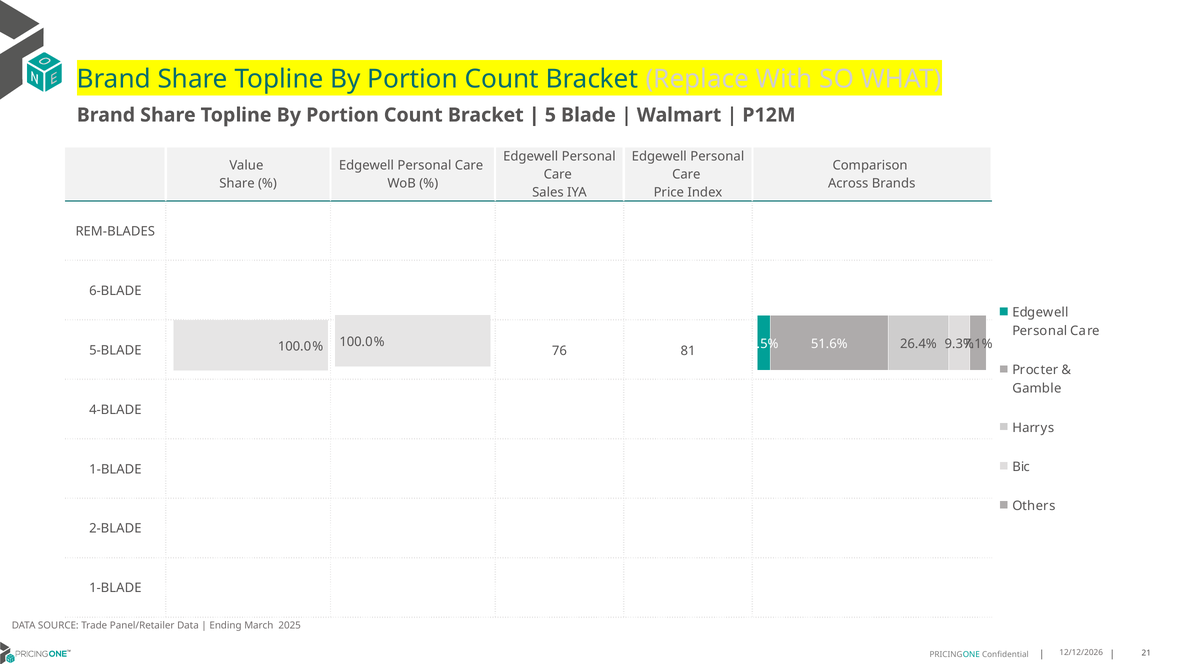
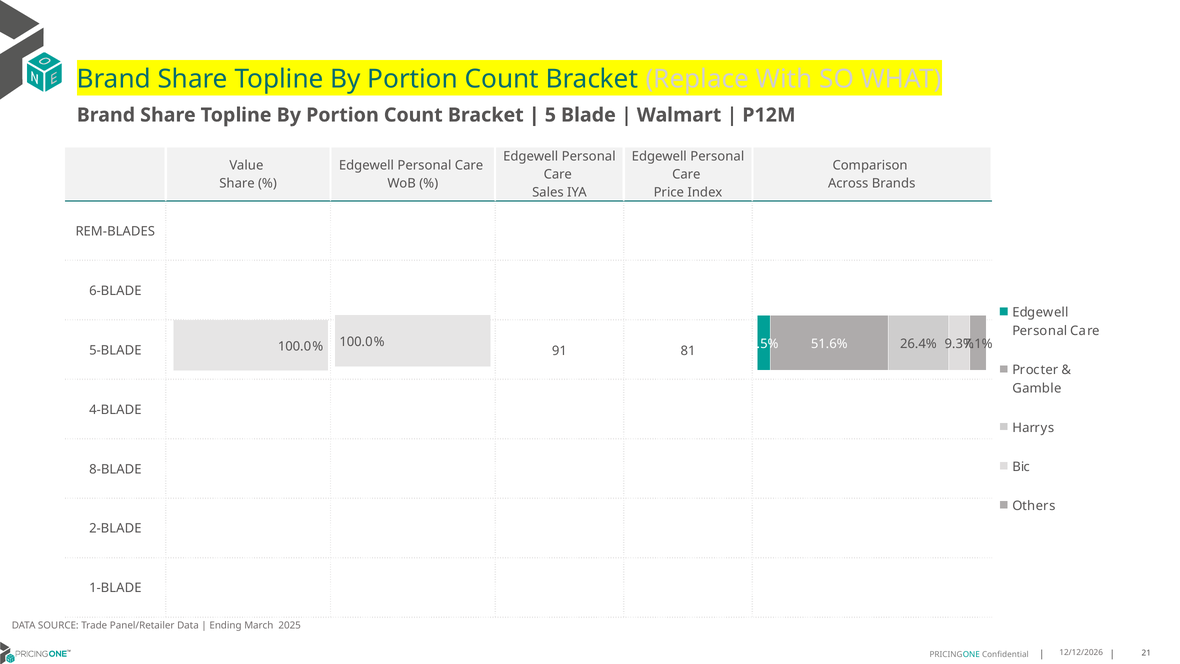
76: 76 -> 91 (559, 351)
1-BLADE: 1-BLADE -> 8-BLADE (115, 469)
